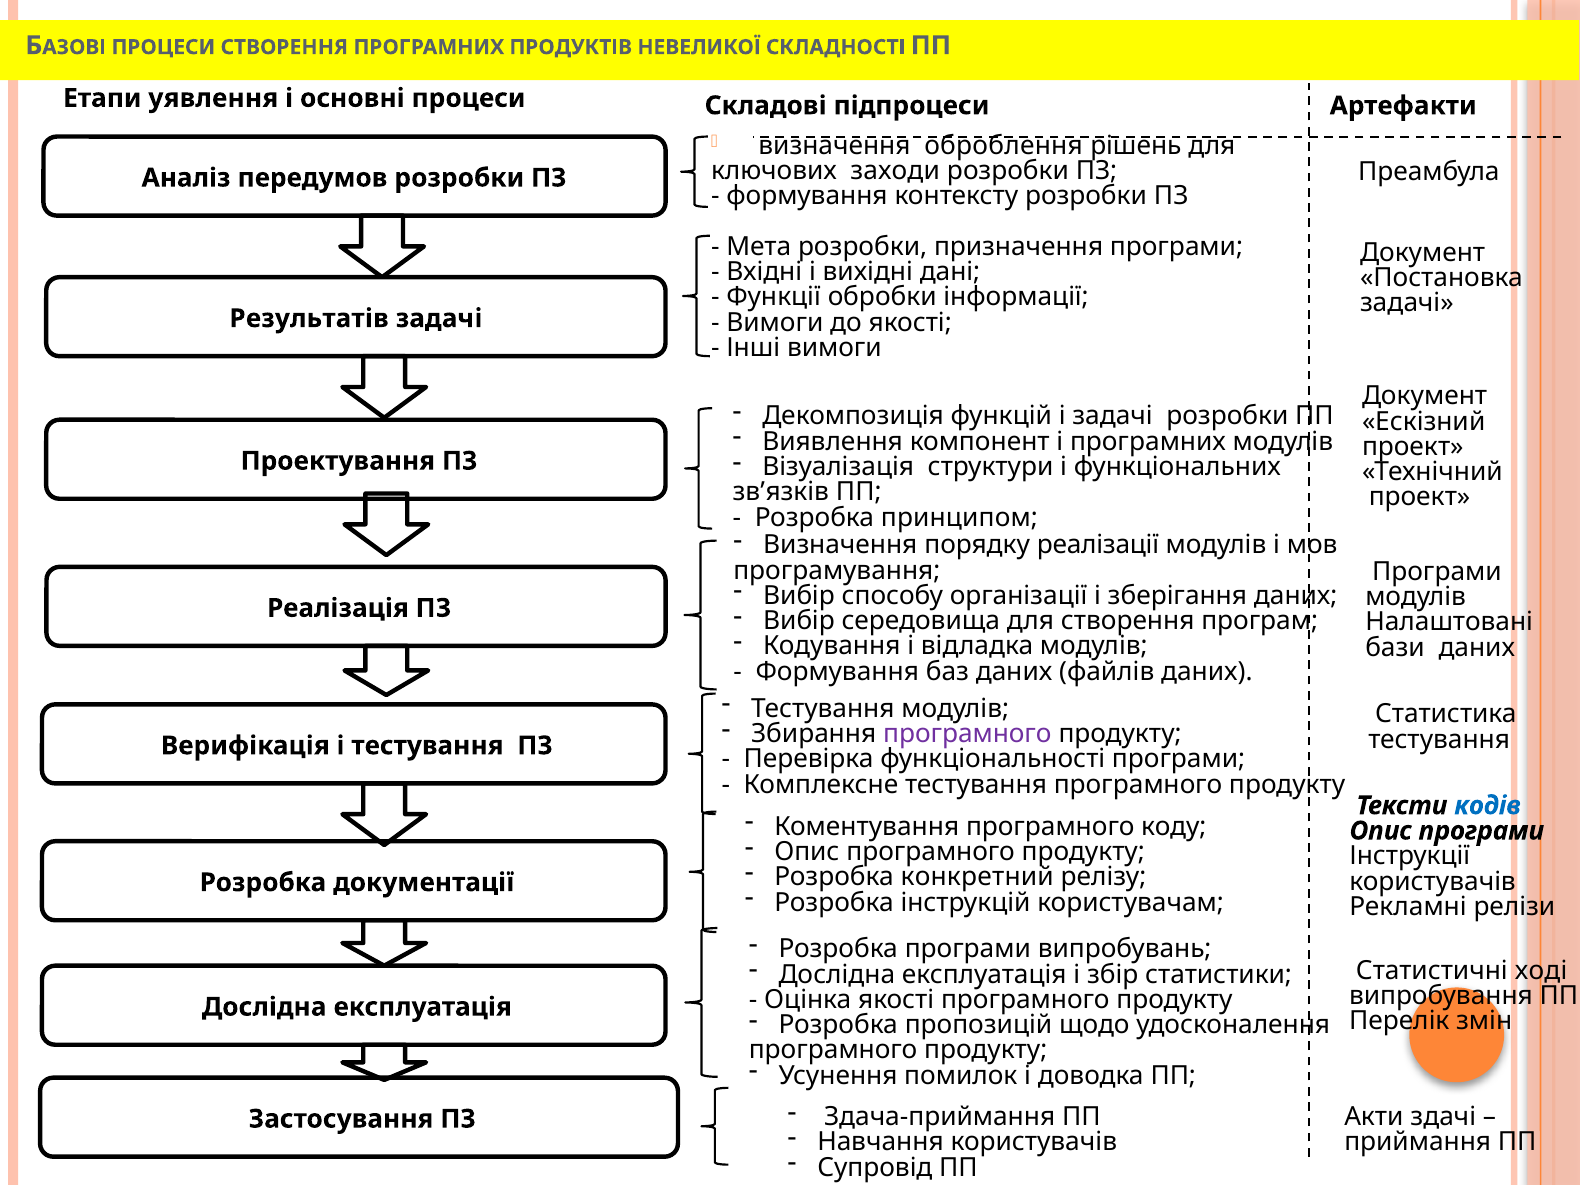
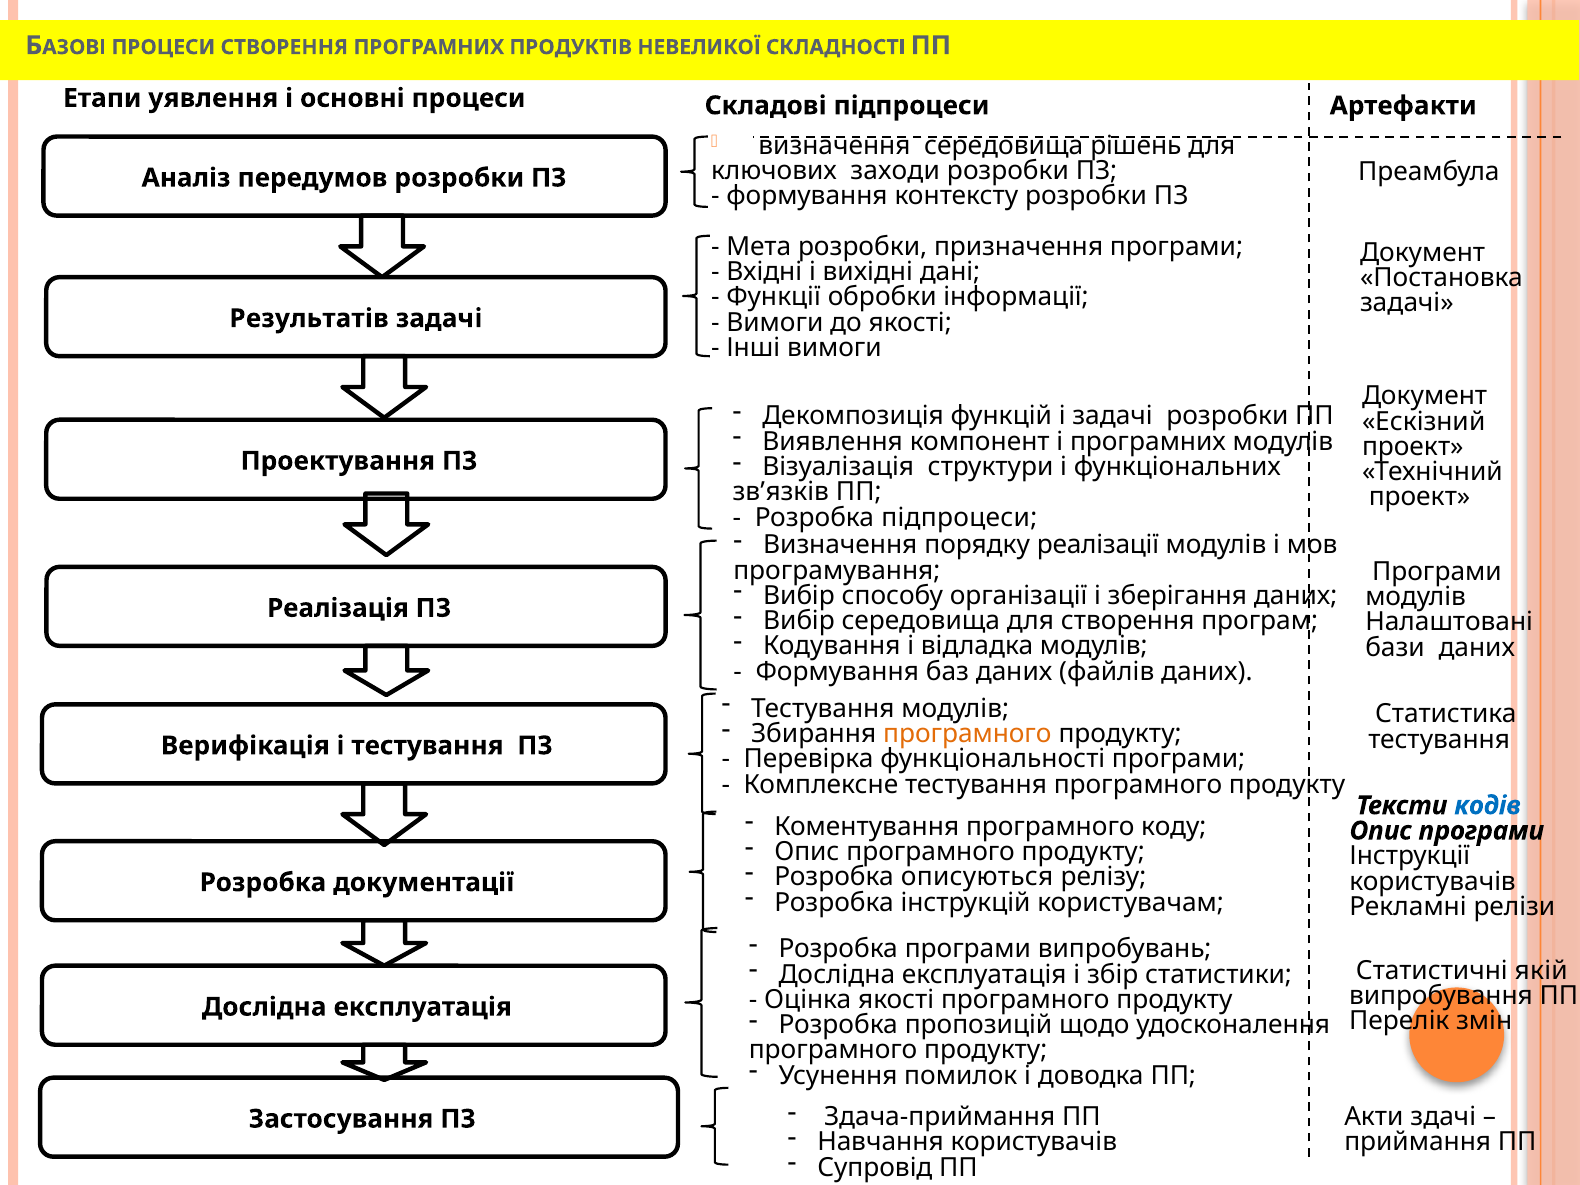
визначення оброблення: оброблення -> середовища (1004, 146)
Розробка принципом: принципом -> підпроцеси (959, 517)
програмного colour: purple -> orange (967, 734)
конкретний: конкретний -> описуються (977, 877)
ході: ході -> якій (1541, 970)
